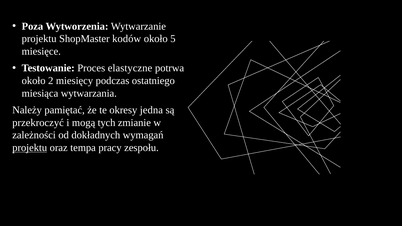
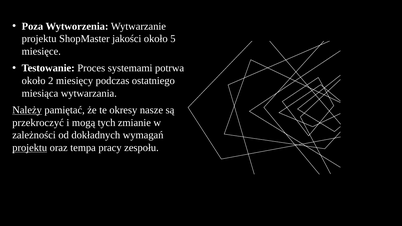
kodów: kodów -> jakości (127, 39)
elastyczne: elastyczne -> systemami (130, 68)
Należy underline: none -> present (27, 110)
jedna: jedna -> nasze (151, 110)
